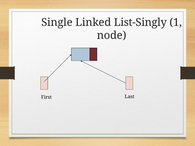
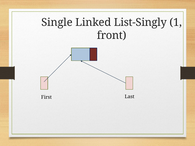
node: node -> front (112, 35)
